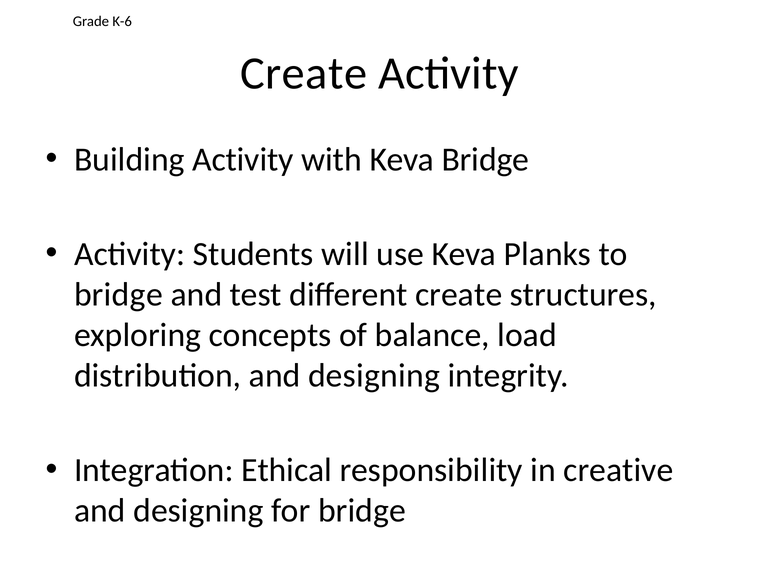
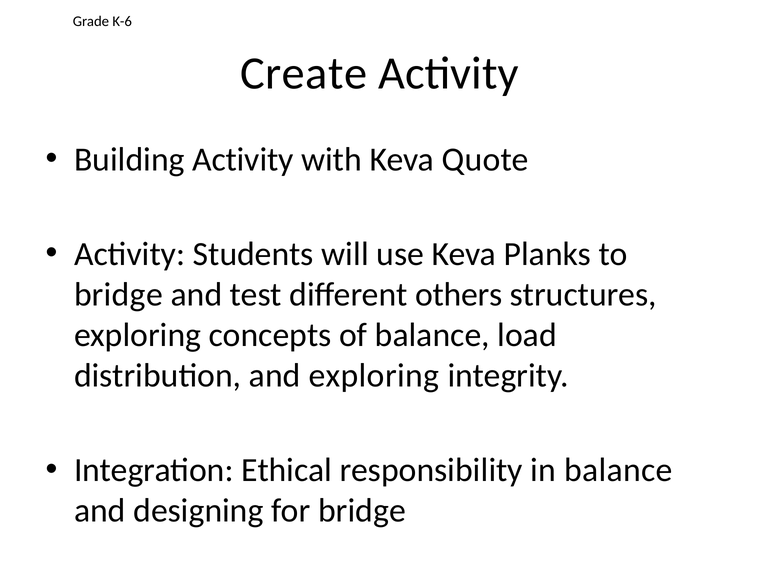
Keva Bridge: Bridge -> Quote (485, 159)
different create: create -> others (459, 294)
distribution and designing: designing -> exploring (374, 375)
in creative: creative -> balance (618, 470)
